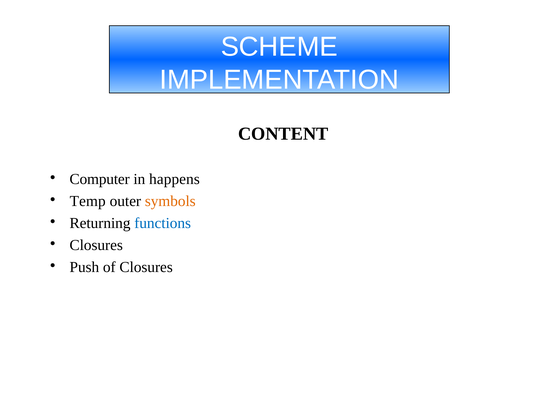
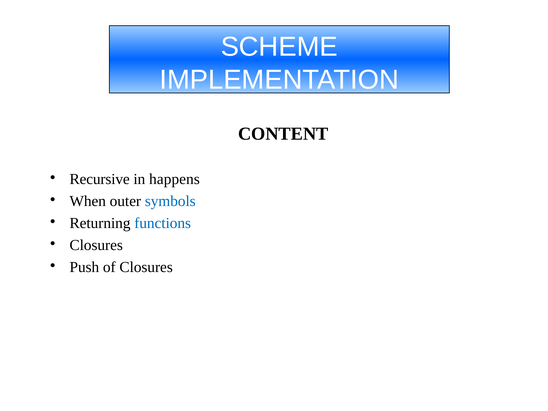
Computer: Computer -> Recursive (100, 179)
Temp: Temp -> When (88, 201)
symbols colour: orange -> blue (170, 201)
